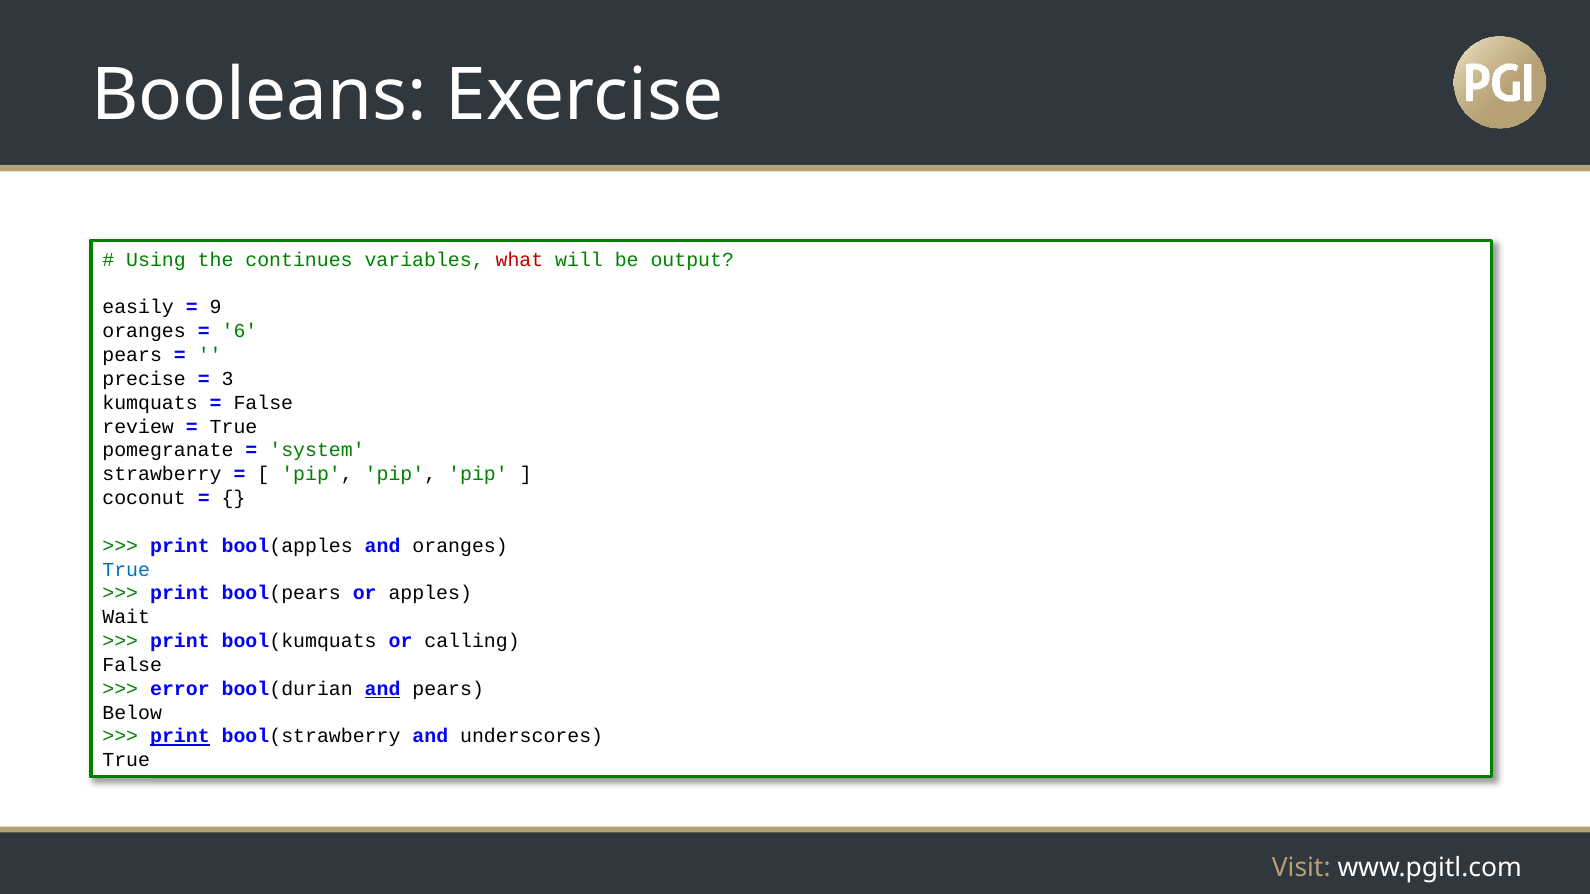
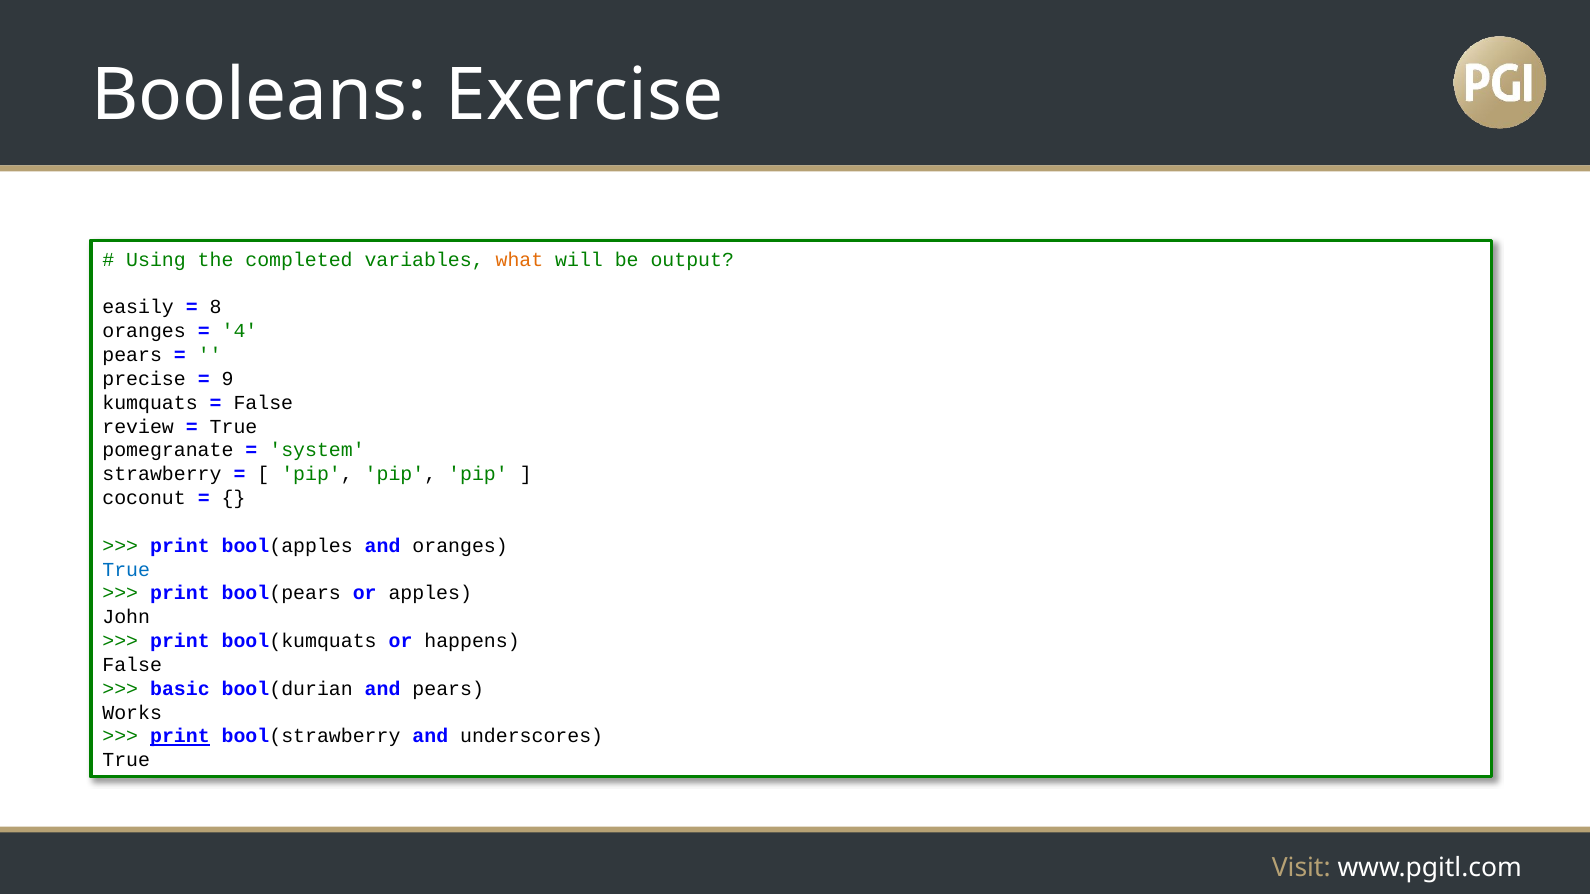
continues: continues -> completed (299, 260)
what colour: red -> orange (519, 260)
9: 9 -> 8 (216, 307)
6: 6 -> 4 (240, 331)
3: 3 -> 9 (228, 379)
Wait: Wait -> John (126, 617)
calling: calling -> happens (472, 641)
error: error -> basic (180, 689)
and underline: present -> none (383, 689)
Below: Below -> Works (132, 713)
